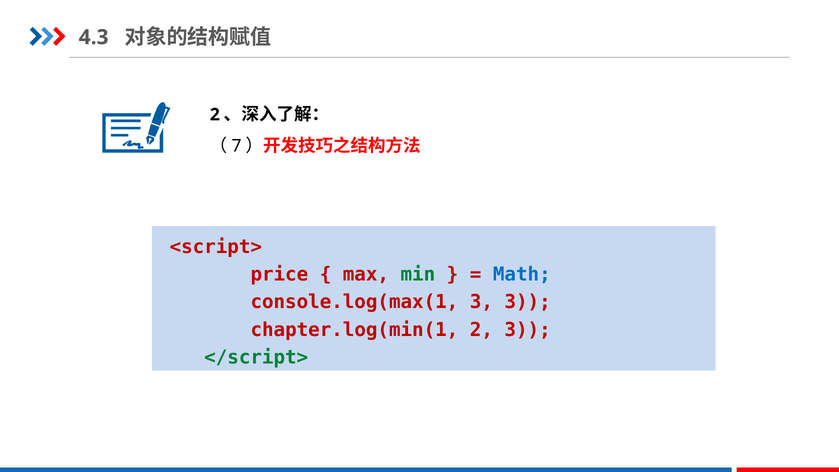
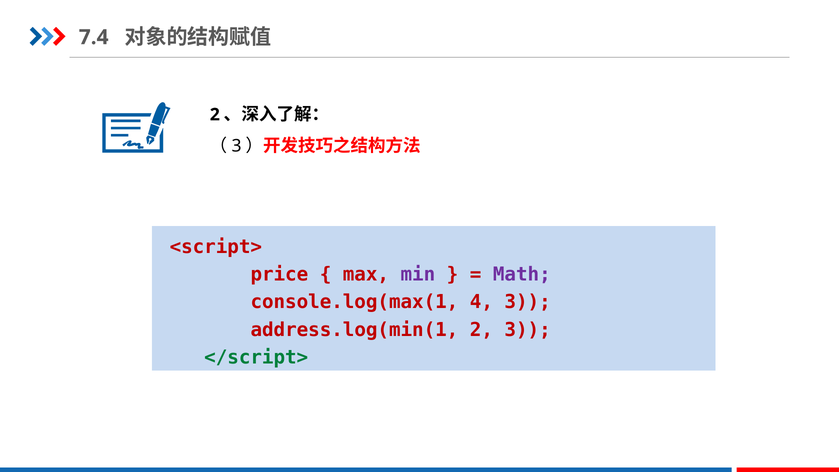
4.3: 4.3 -> 7.4 (94, 37)
7: 7 -> 3 (237, 146)
min colour: green -> purple (418, 274)
Math colour: blue -> purple (522, 274)
console.log(max(1 3: 3 -> 4 (481, 302)
chapter.log(min(1: chapter.log(min(1 -> address.log(min(1 (354, 330)
